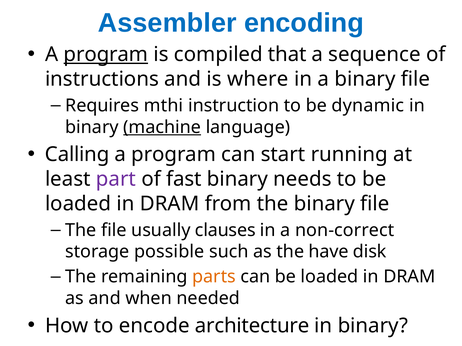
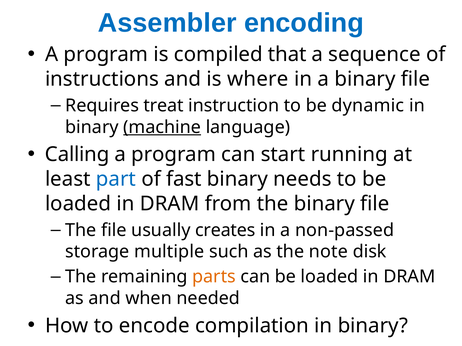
program underline: present -> none (106, 55)
mthi: mthi -> treat (164, 106)
part colour: purple -> blue (116, 179)
clauses: clauses -> creates (225, 230)
non-correct: non-correct -> non-passed (345, 230)
possible: possible -> multiple (169, 252)
have: have -> note (328, 252)
architecture: architecture -> compilation (252, 326)
